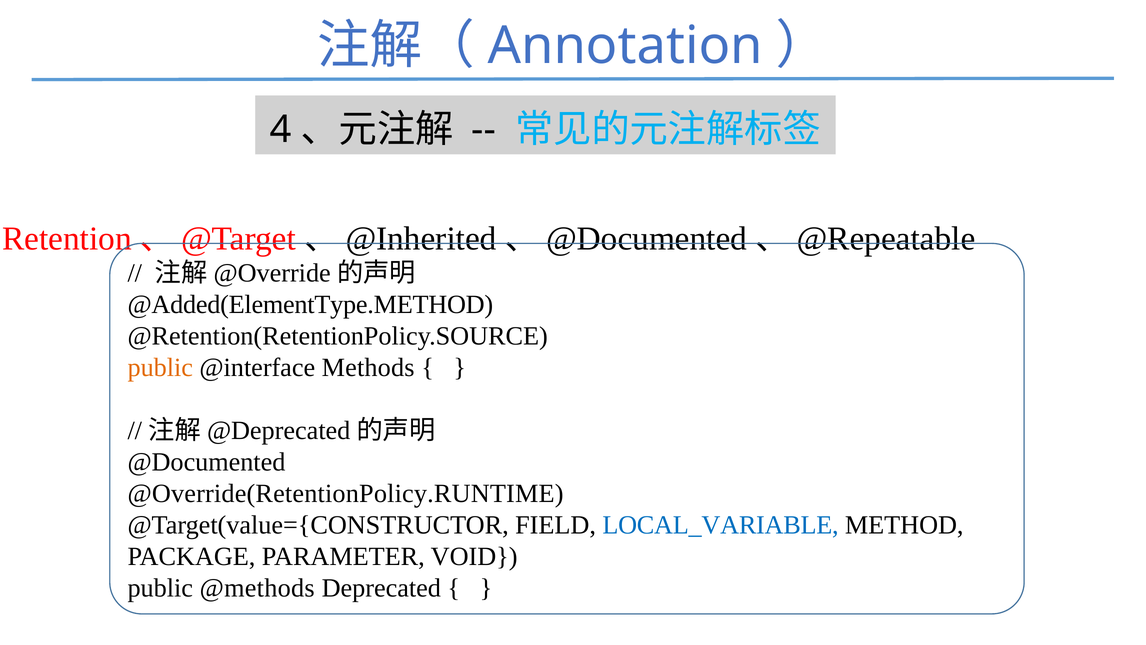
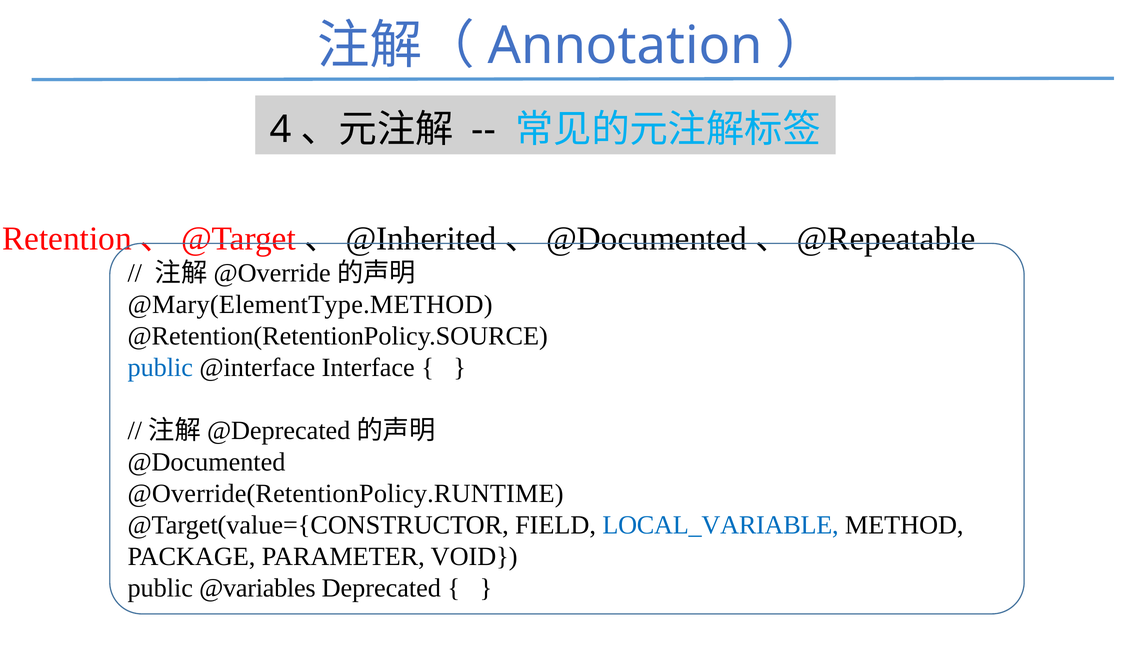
@Added(ElementType.METHOD: @Added(ElementType.METHOD -> @Mary(ElementType.METHOD (310, 304)
public colour: orange -> blue (160, 367)
Methods: Methods -> Interface (368, 367)
@methods: @methods -> @variables (257, 588)
